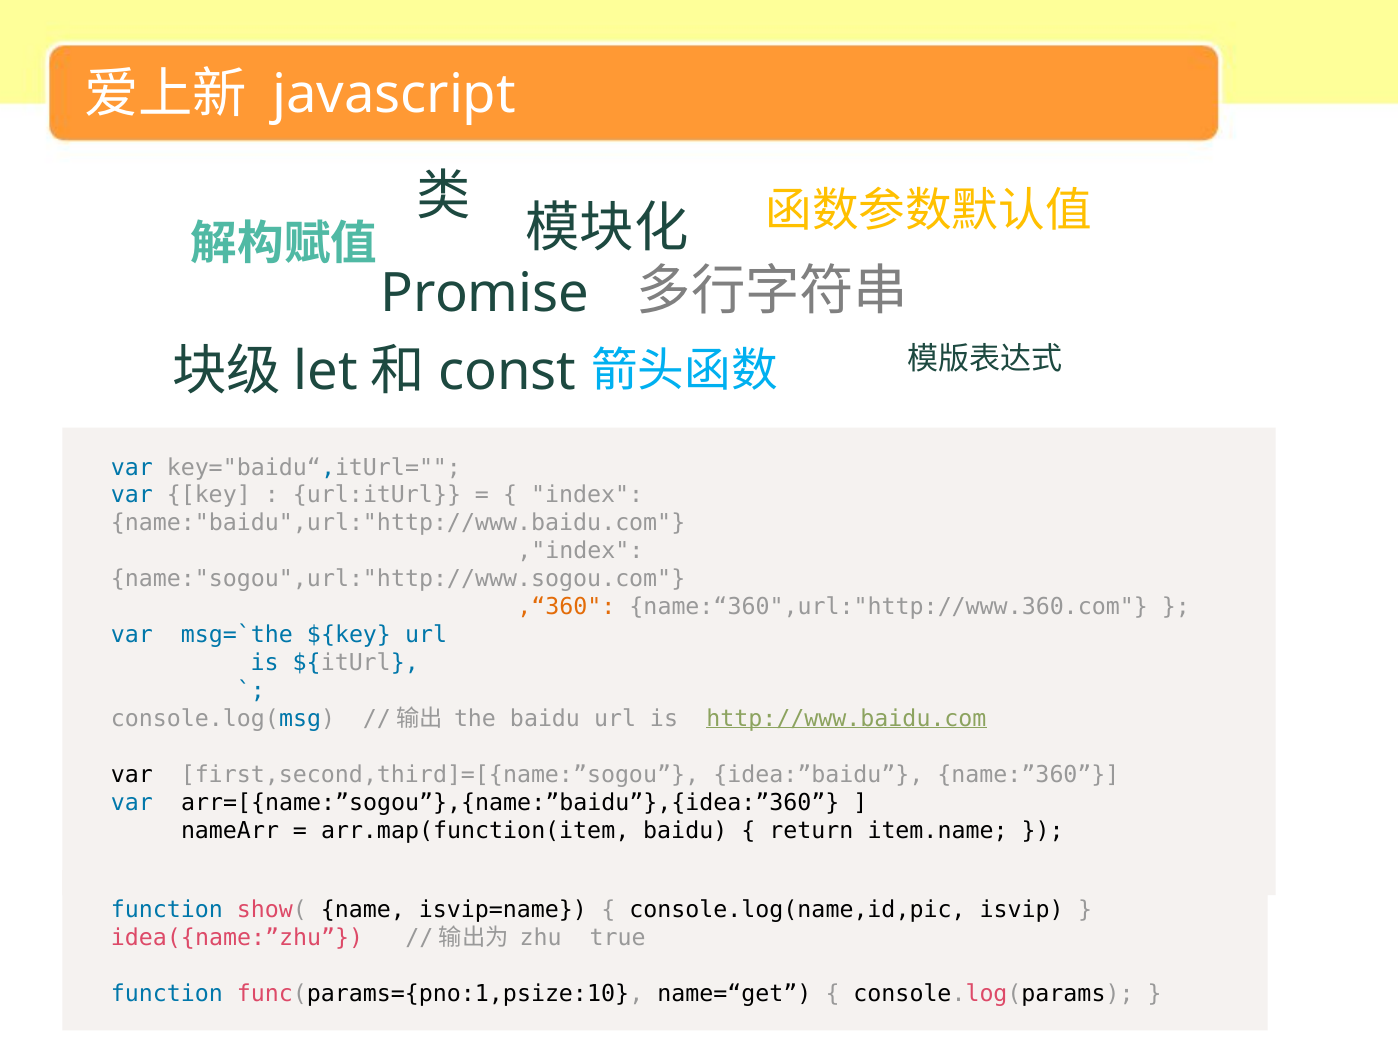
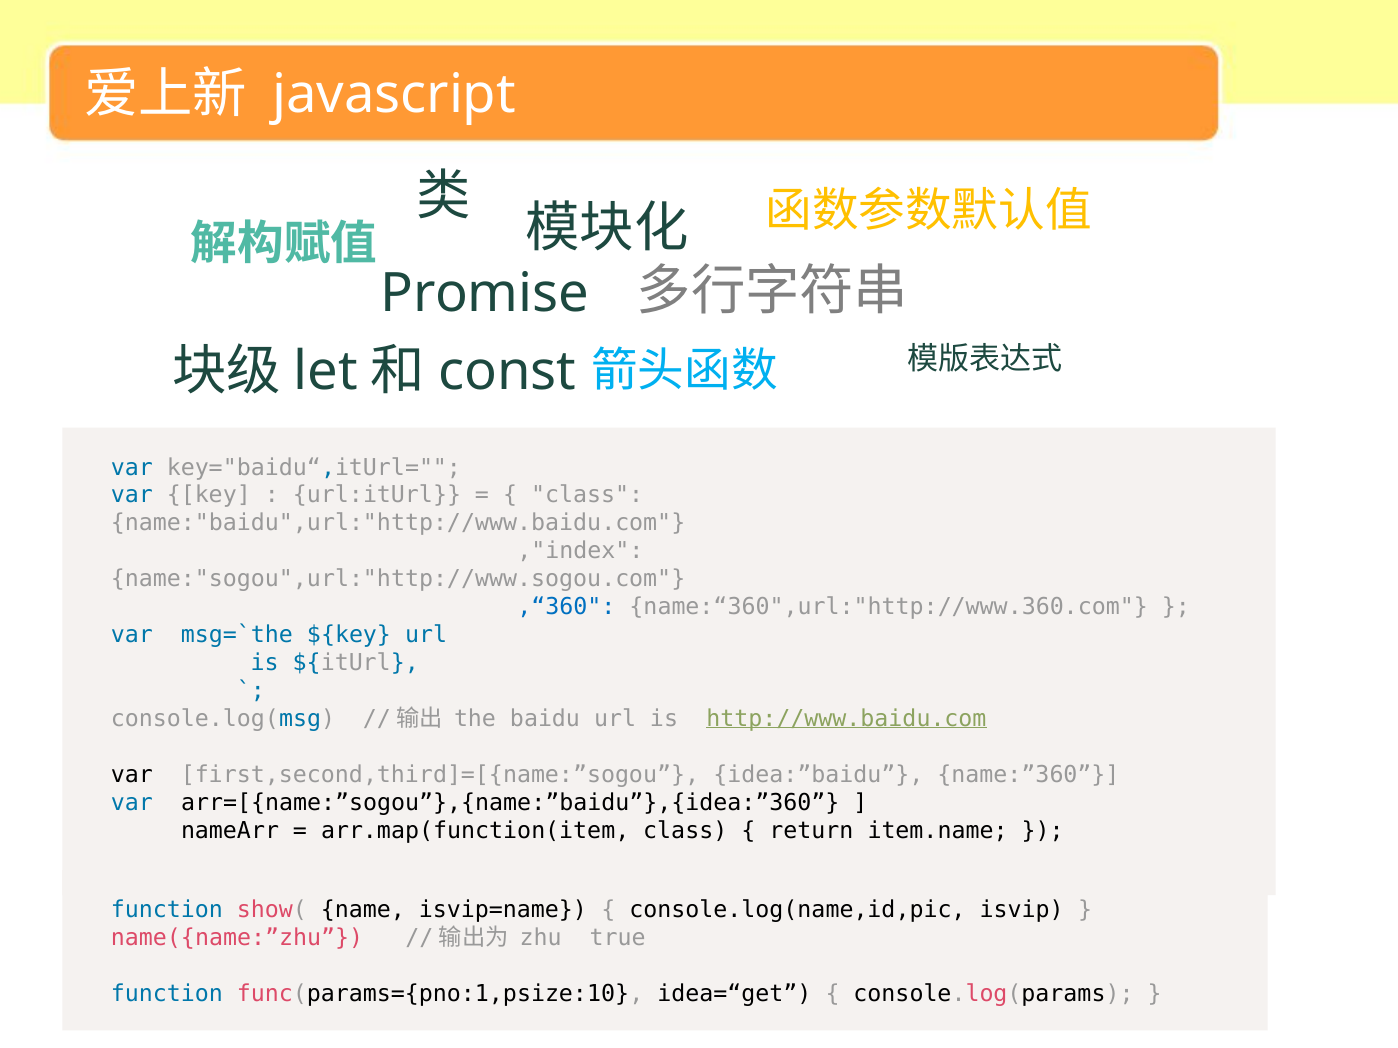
index: index -> class (587, 496)
,“360 colour: orange -> blue (566, 607)
arr.map(function(item baidu: baidu -> class (685, 831)
idea({name:”zhu: idea({name:”zhu -> name({name:”zhu (237, 938)
name=“get: name=“get -> idea=“get (734, 994)
